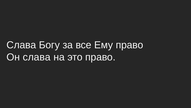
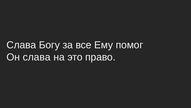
Ему право: право -> помог (129, 45)
